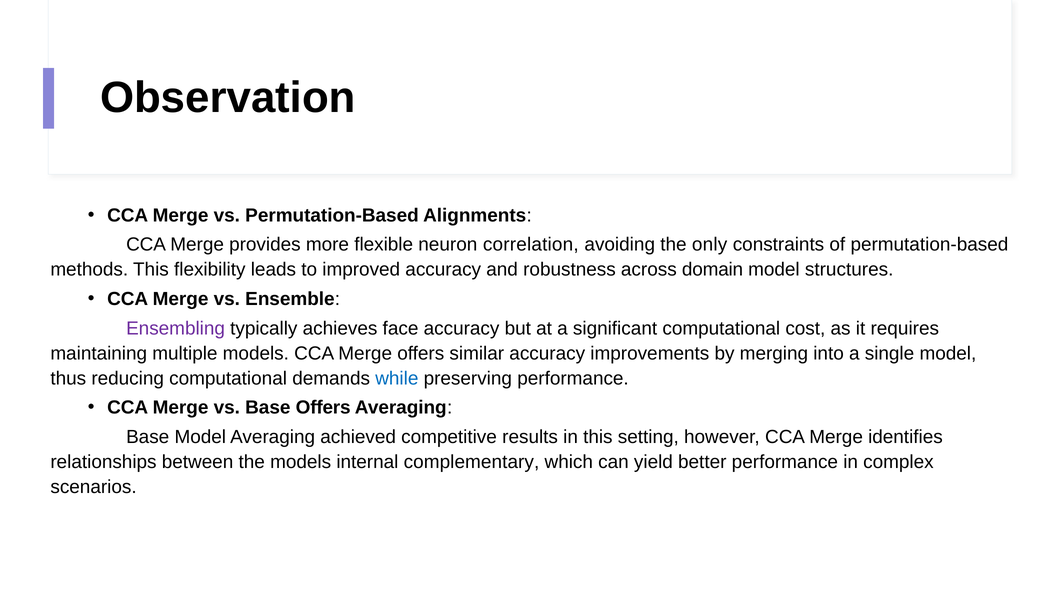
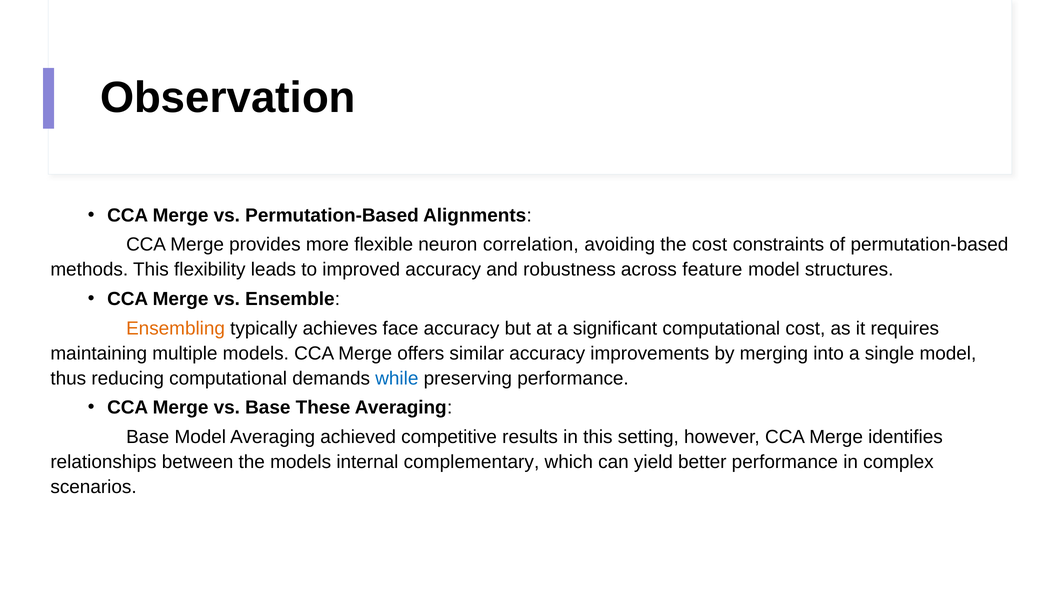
the only: only -> cost (710, 245)
domain: domain -> feature (712, 270)
Ensembling colour: purple -> orange (176, 328)
Base Offers: Offers -> These (323, 408)
